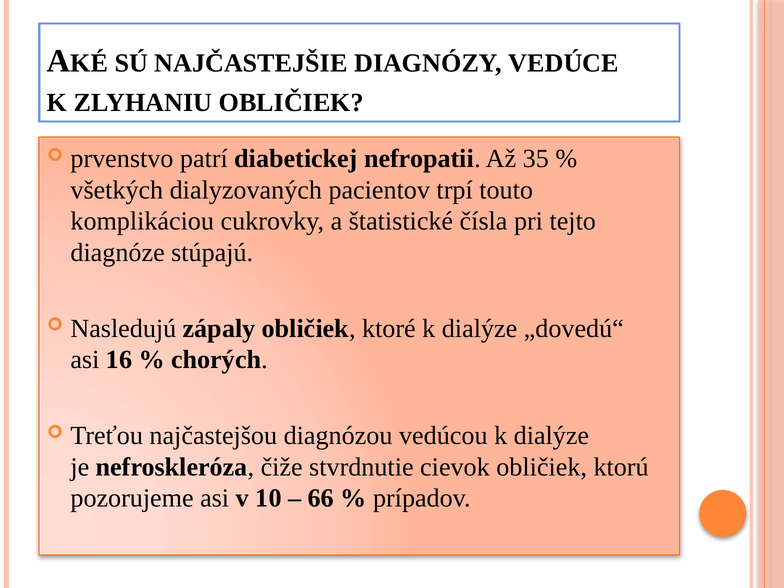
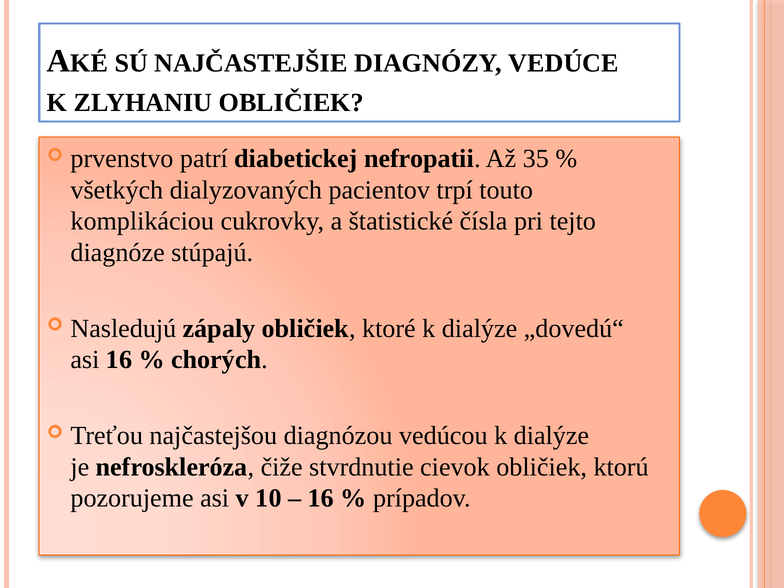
66: 66 -> 16 (321, 498)
